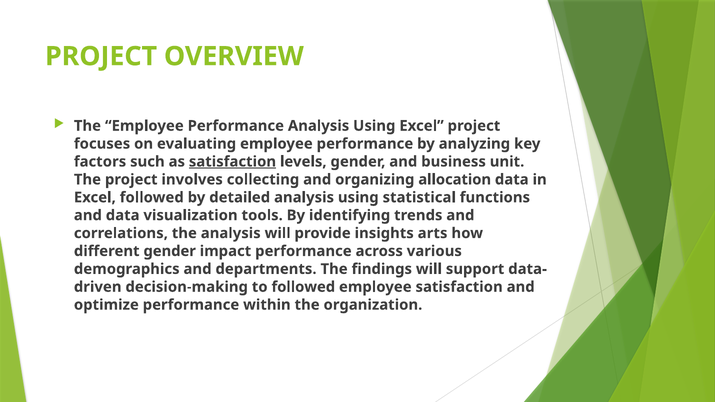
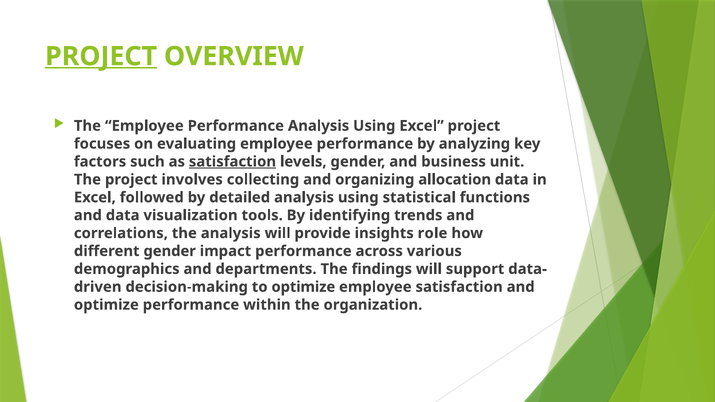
PROJECT underline: none -> present (101, 56)
arts: arts -> role (433, 233)
to followed: followed -> optimize (303, 287)
